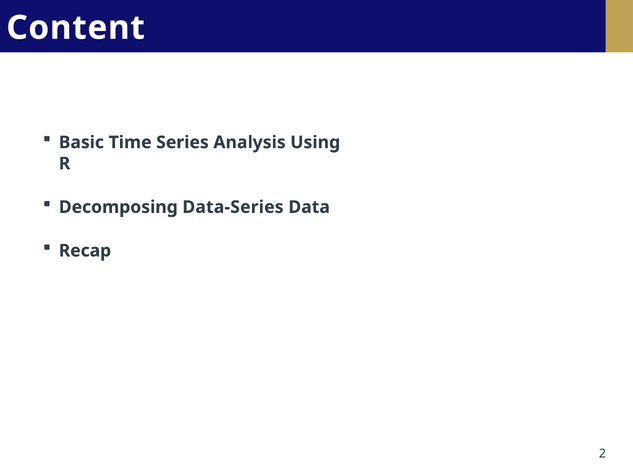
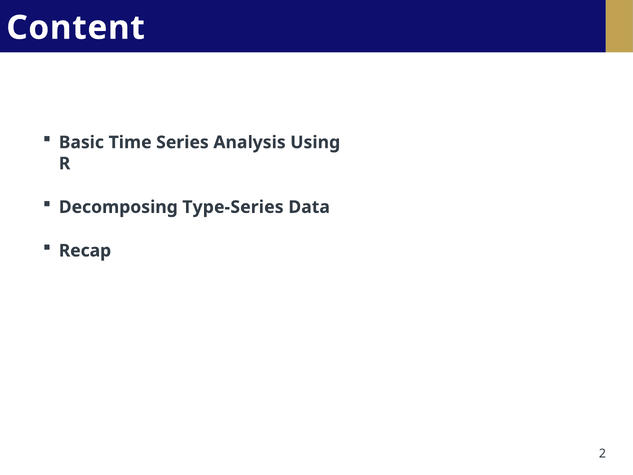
Data-Series: Data-Series -> Type-Series (233, 207)
